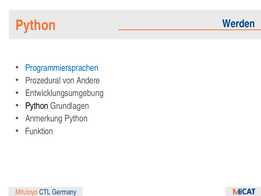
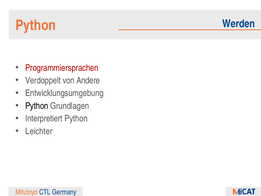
Programmiersprachen colour: blue -> red (62, 68)
Prozedural: Prozedural -> Verdoppelt (43, 80)
Anmerkung: Anmerkung -> Interpretiert (44, 118)
Funktion: Funktion -> Leichter (39, 131)
